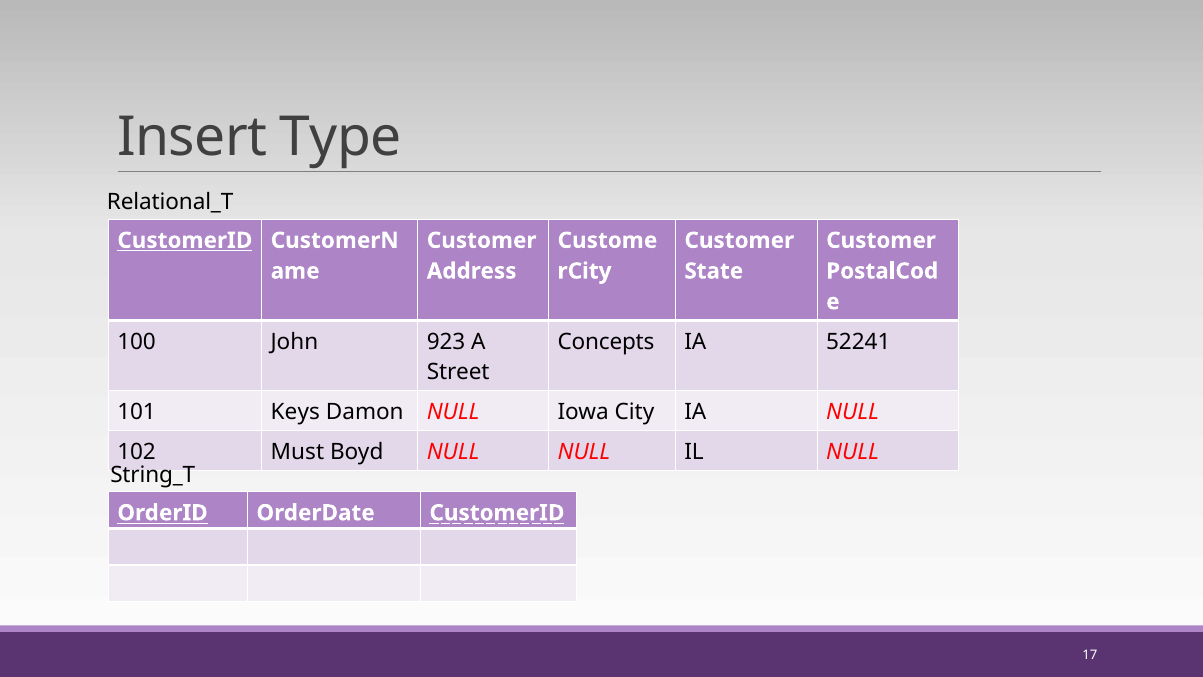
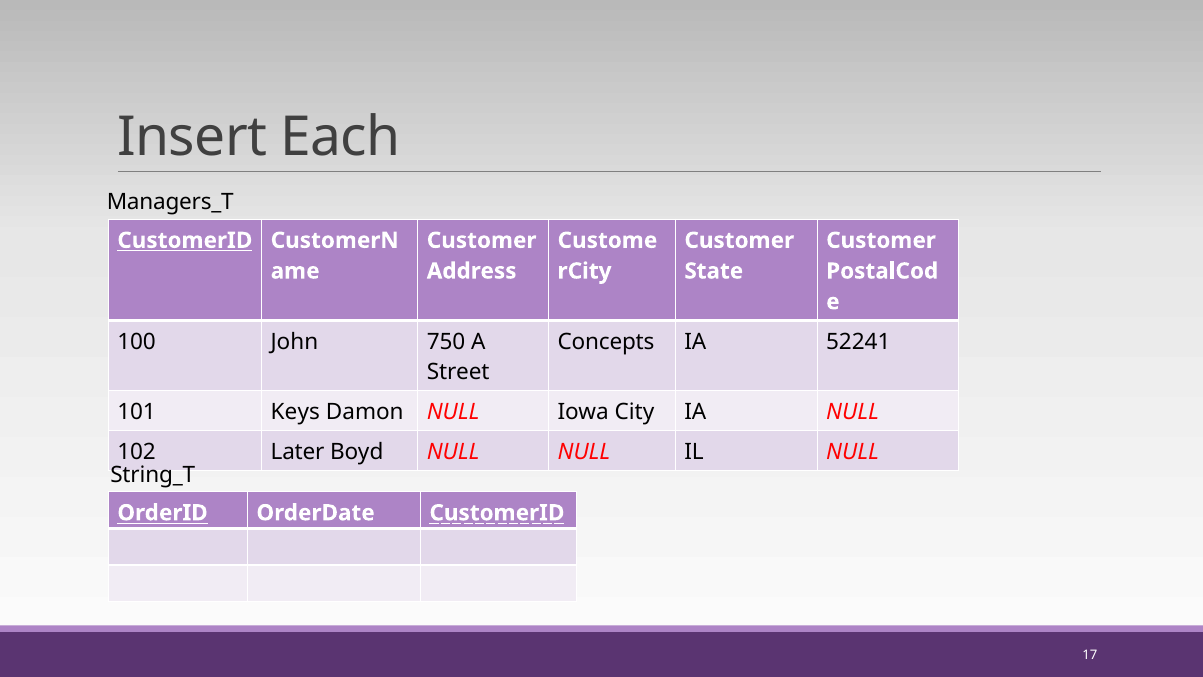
Type: Type -> Each (341, 137)
Relational_T: Relational_T -> Managers_T (170, 202)
923: 923 -> 750 (446, 341)
Must: Must -> Later (298, 452)
